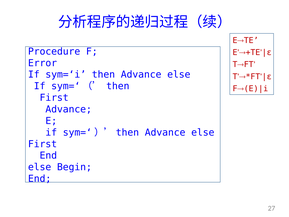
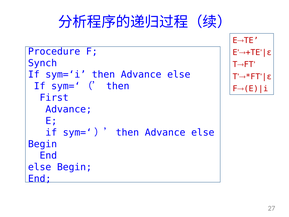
Error: Error -> Synch (43, 63)
First: First -> Begin (43, 144)
